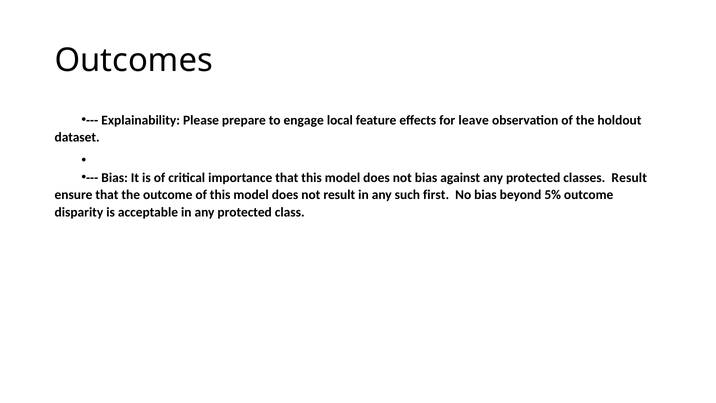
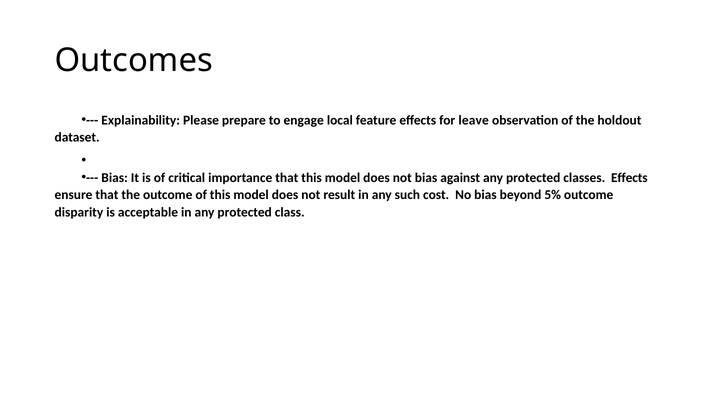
classes Result: Result -> Effects (629, 178)
first: first -> cost (436, 195)
